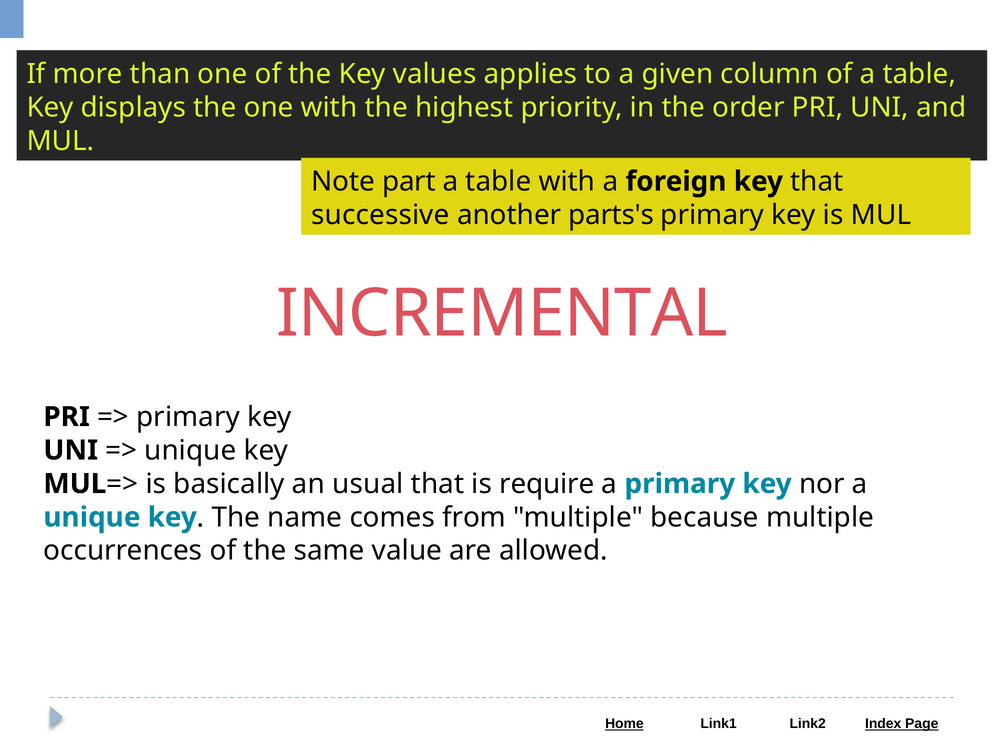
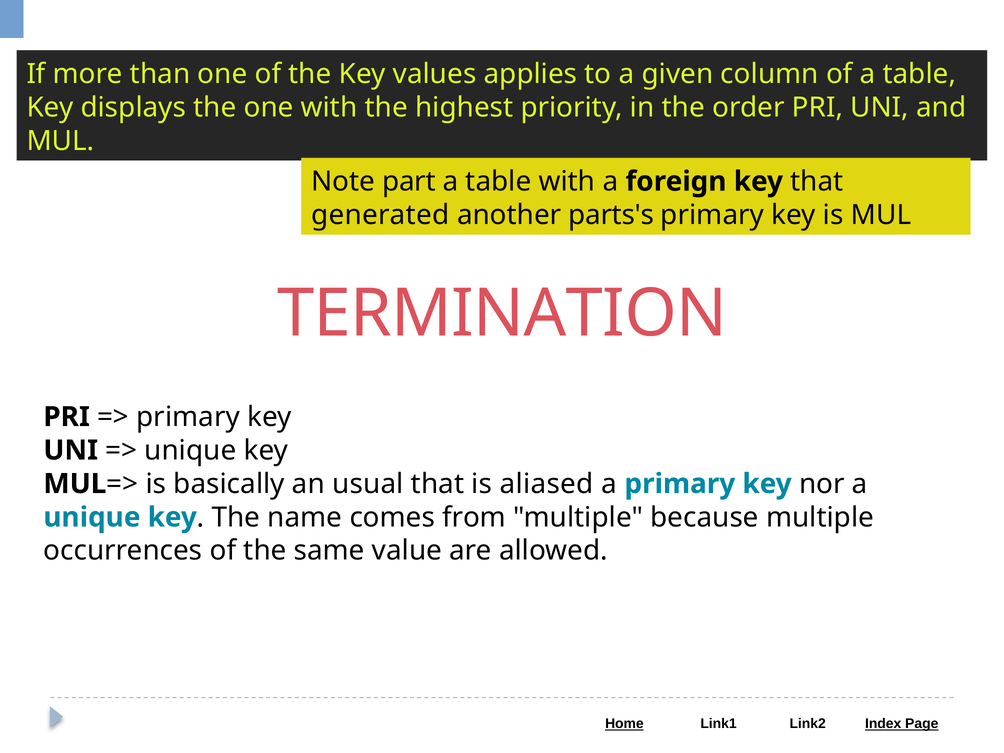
successive: successive -> generated (380, 215)
INCREMENTAL: INCREMENTAL -> TERMINATION (502, 314)
require: require -> aliased (547, 484)
